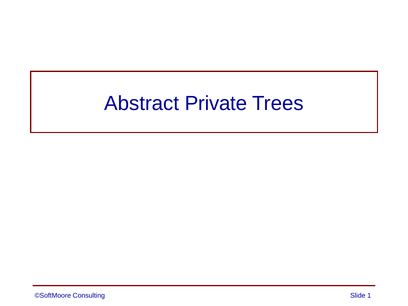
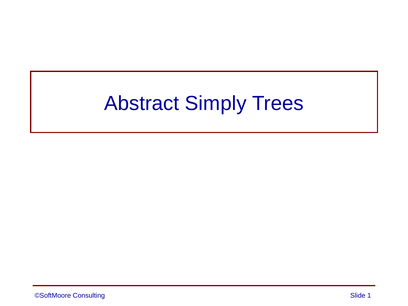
Private: Private -> Simply (216, 103)
